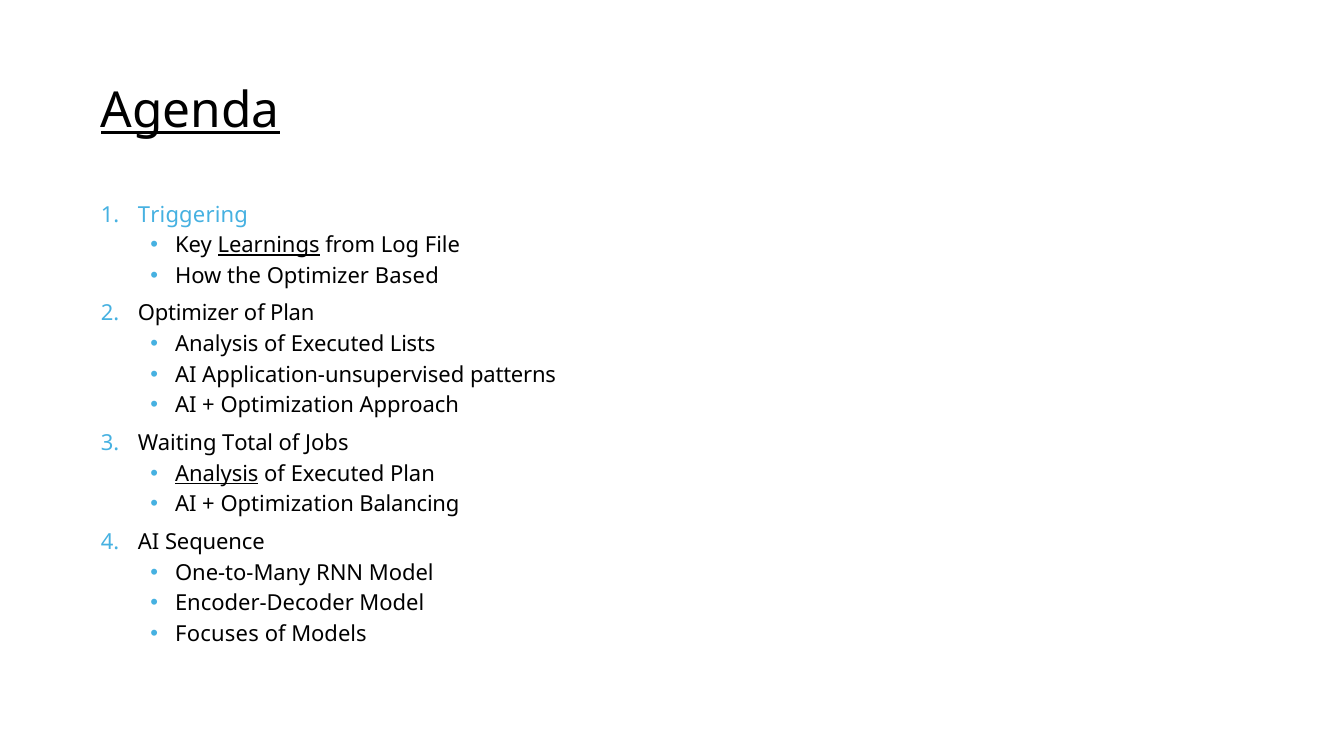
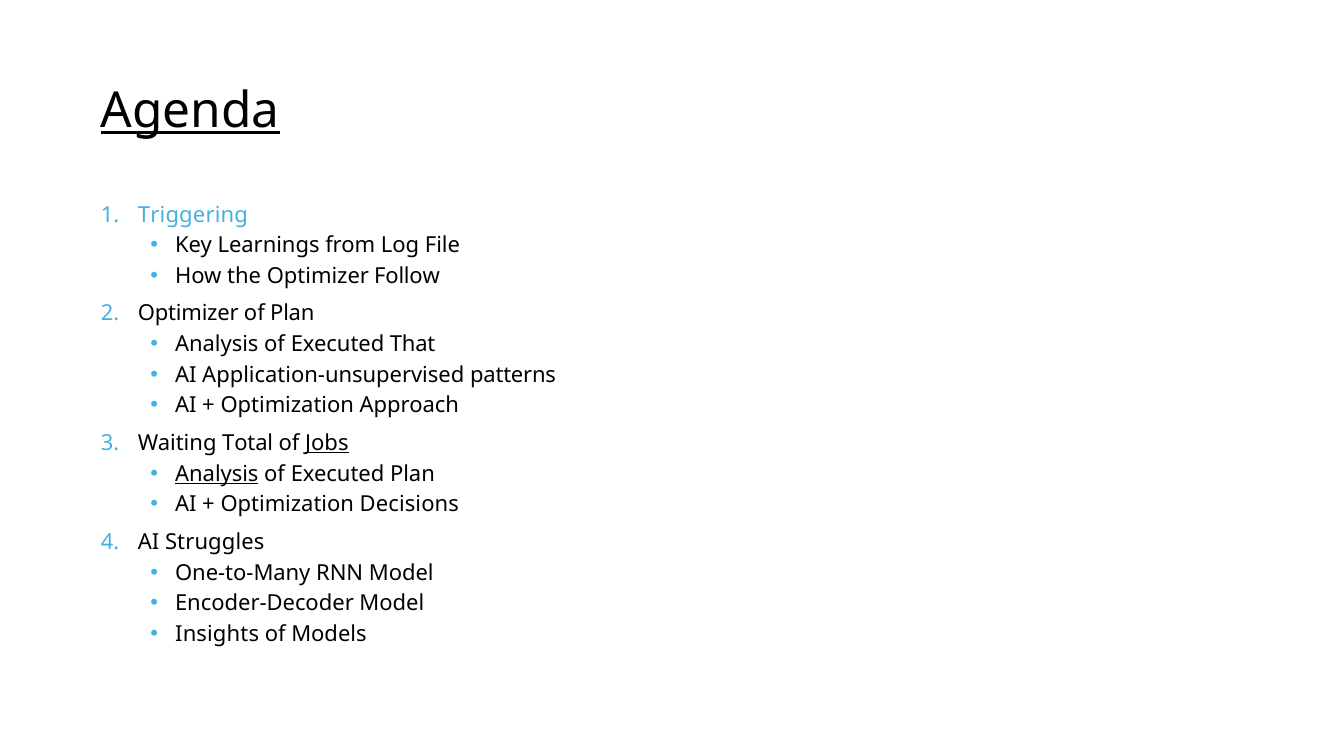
Learnings underline: present -> none (269, 245)
Based: Based -> Follow (407, 276)
Lists: Lists -> That (413, 344)
Jobs underline: none -> present (327, 443)
Balancing: Balancing -> Decisions (409, 504)
Sequence: Sequence -> Struggles (215, 542)
Focuses: Focuses -> Insights (217, 634)
